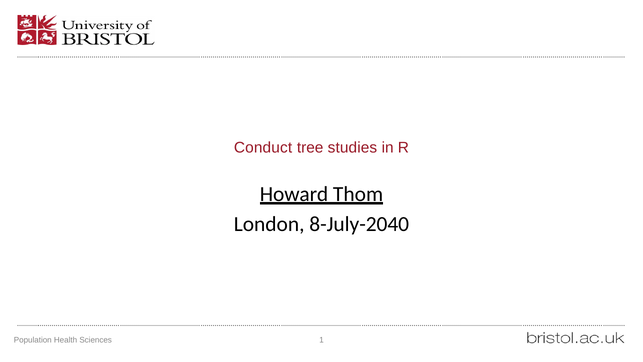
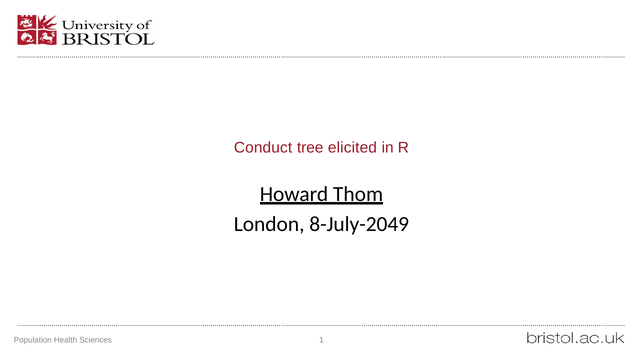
studies: studies -> elicited (352, 147)
8-July-2040: 8-July-2040 -> 8-July-2049 (359, 224)
